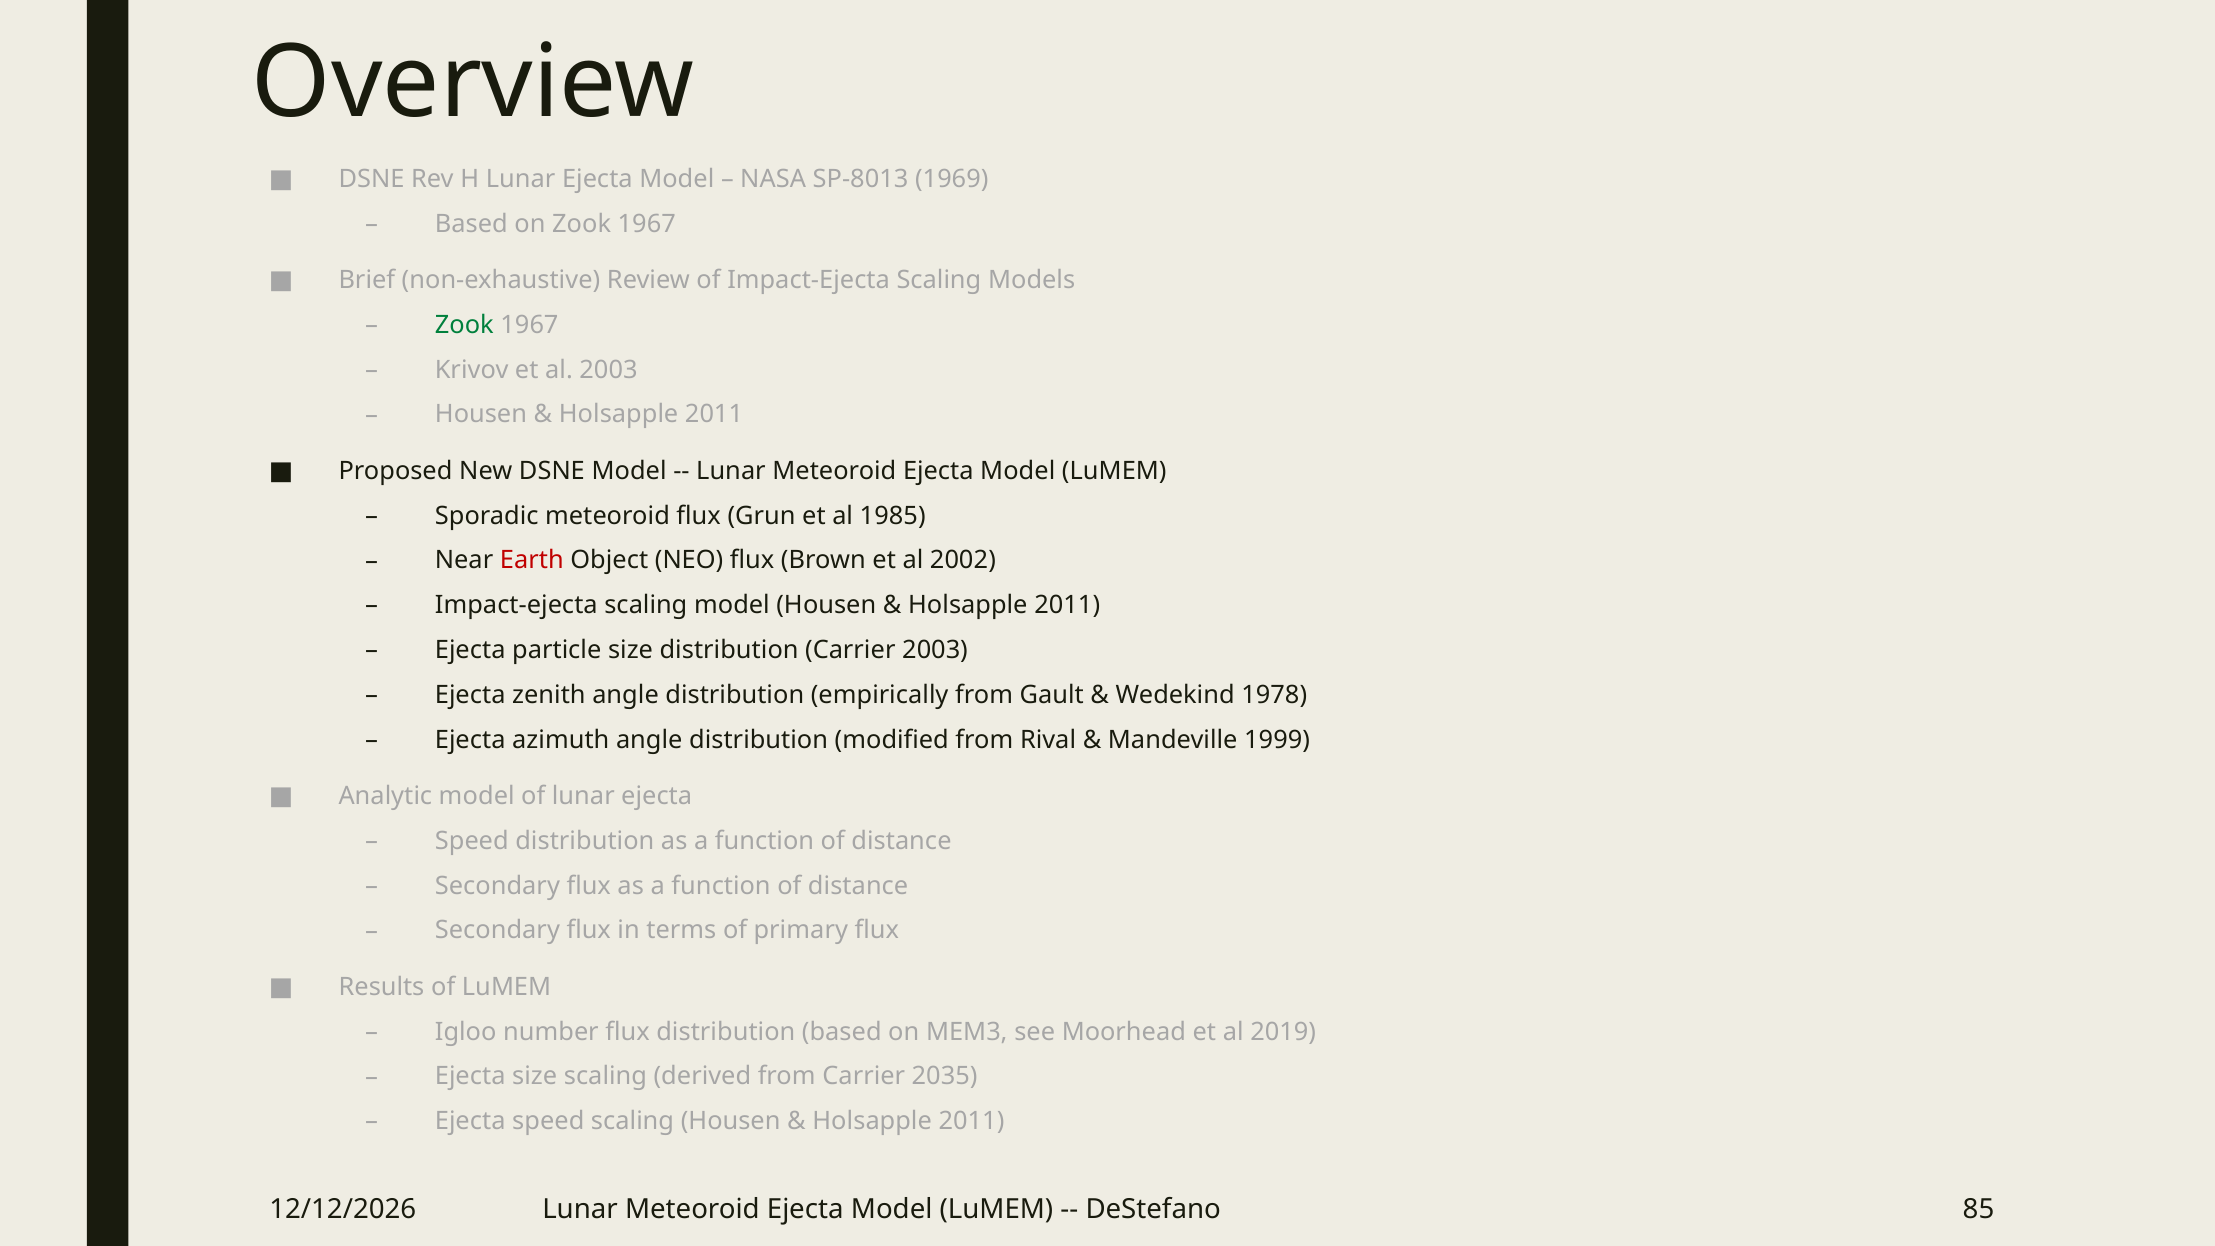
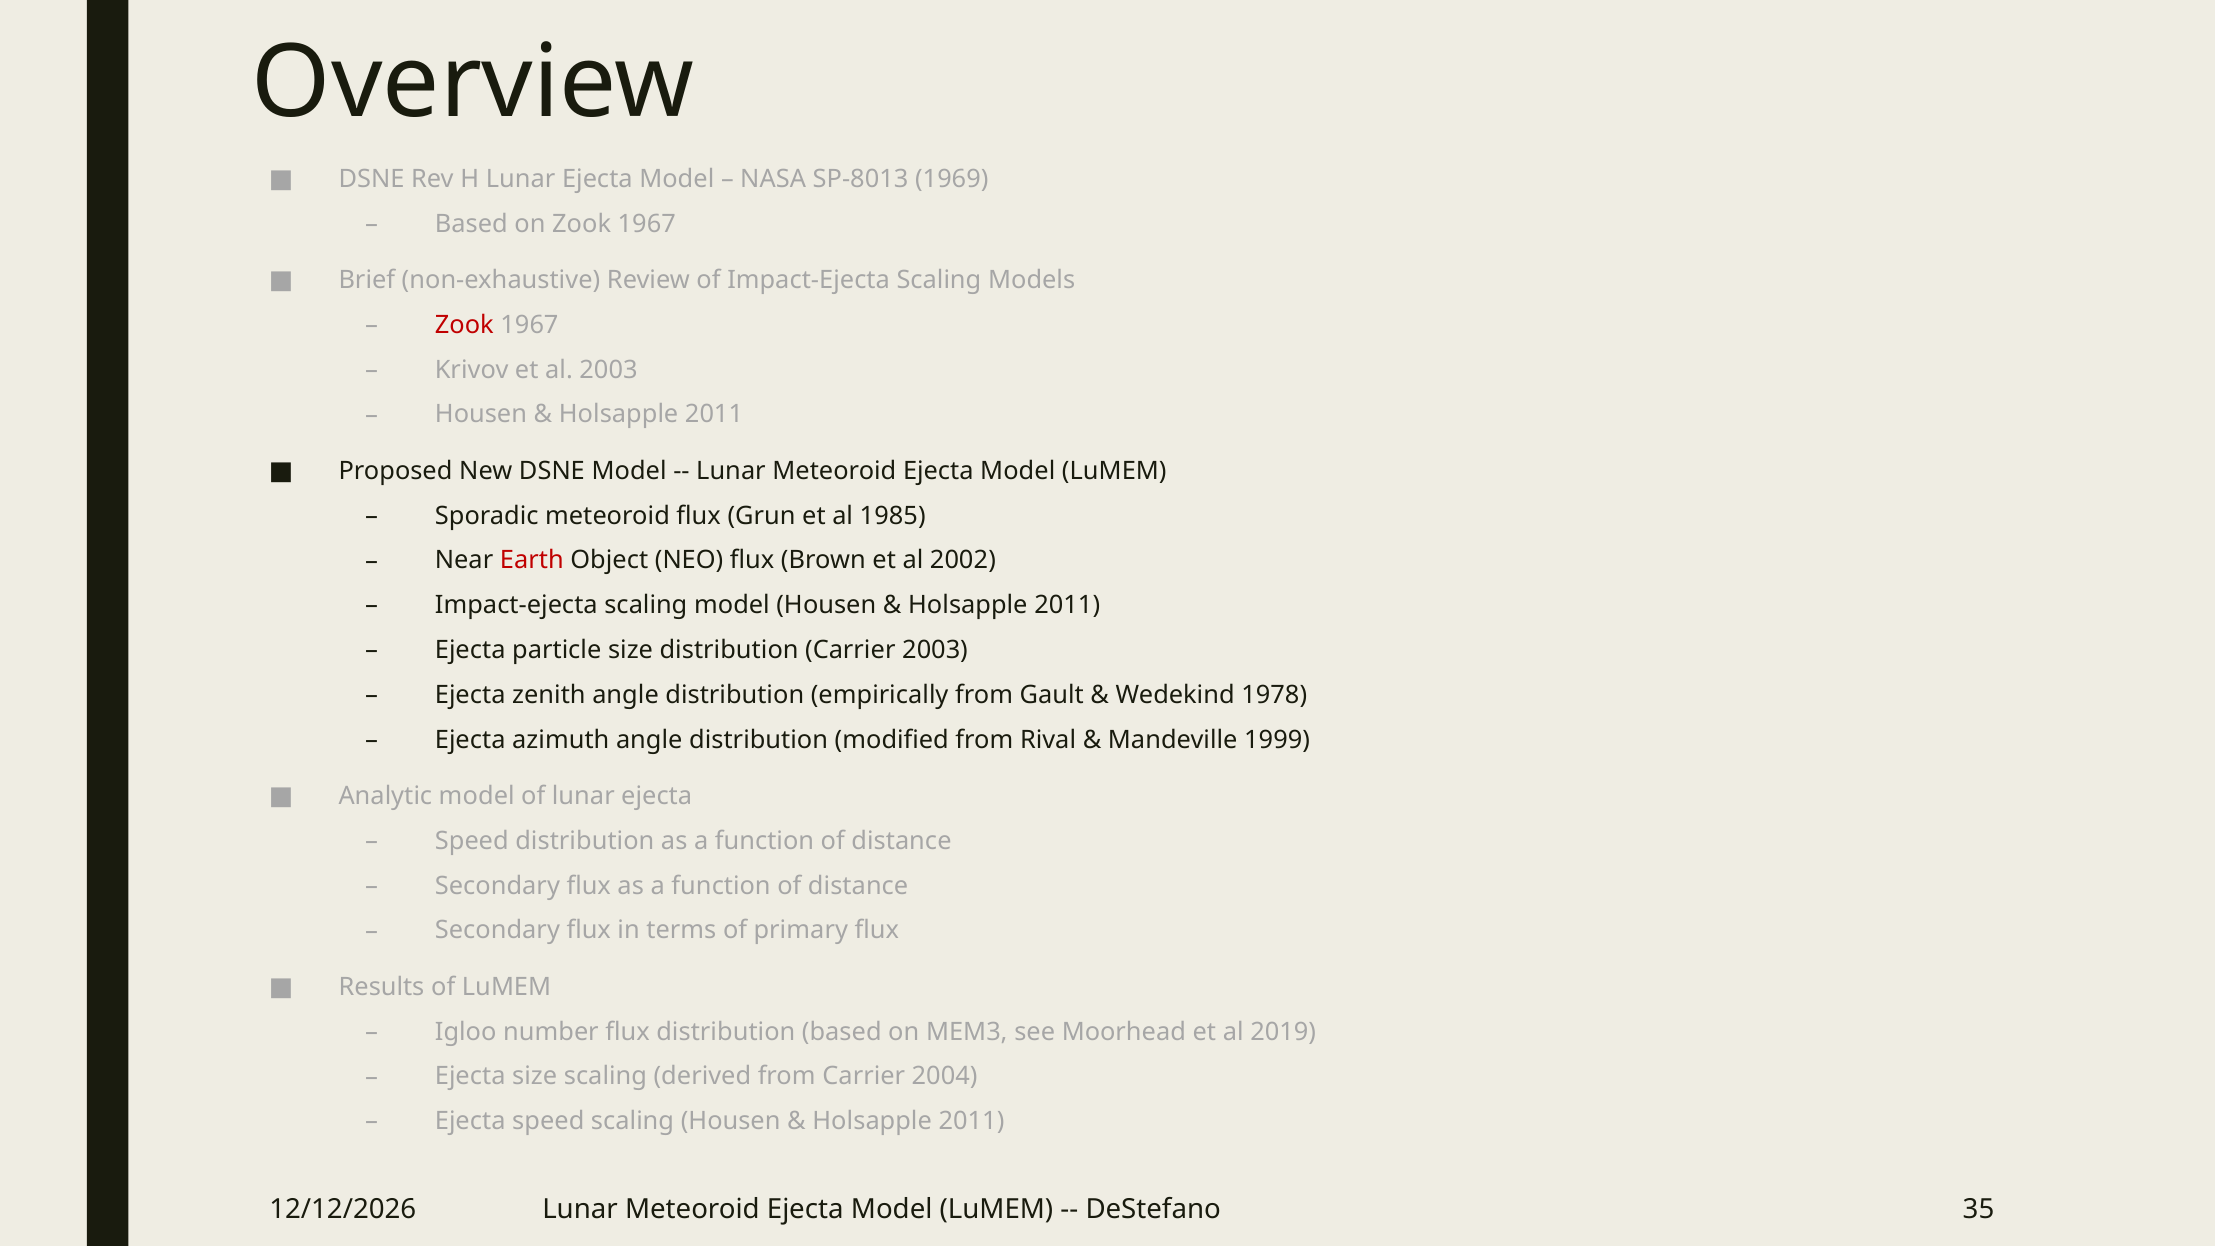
Zook colour: green -> red (464, 325)
2035: 2035 -> 2004 (945, 1076)
85: 85 -> 35 (1979, 1209)
